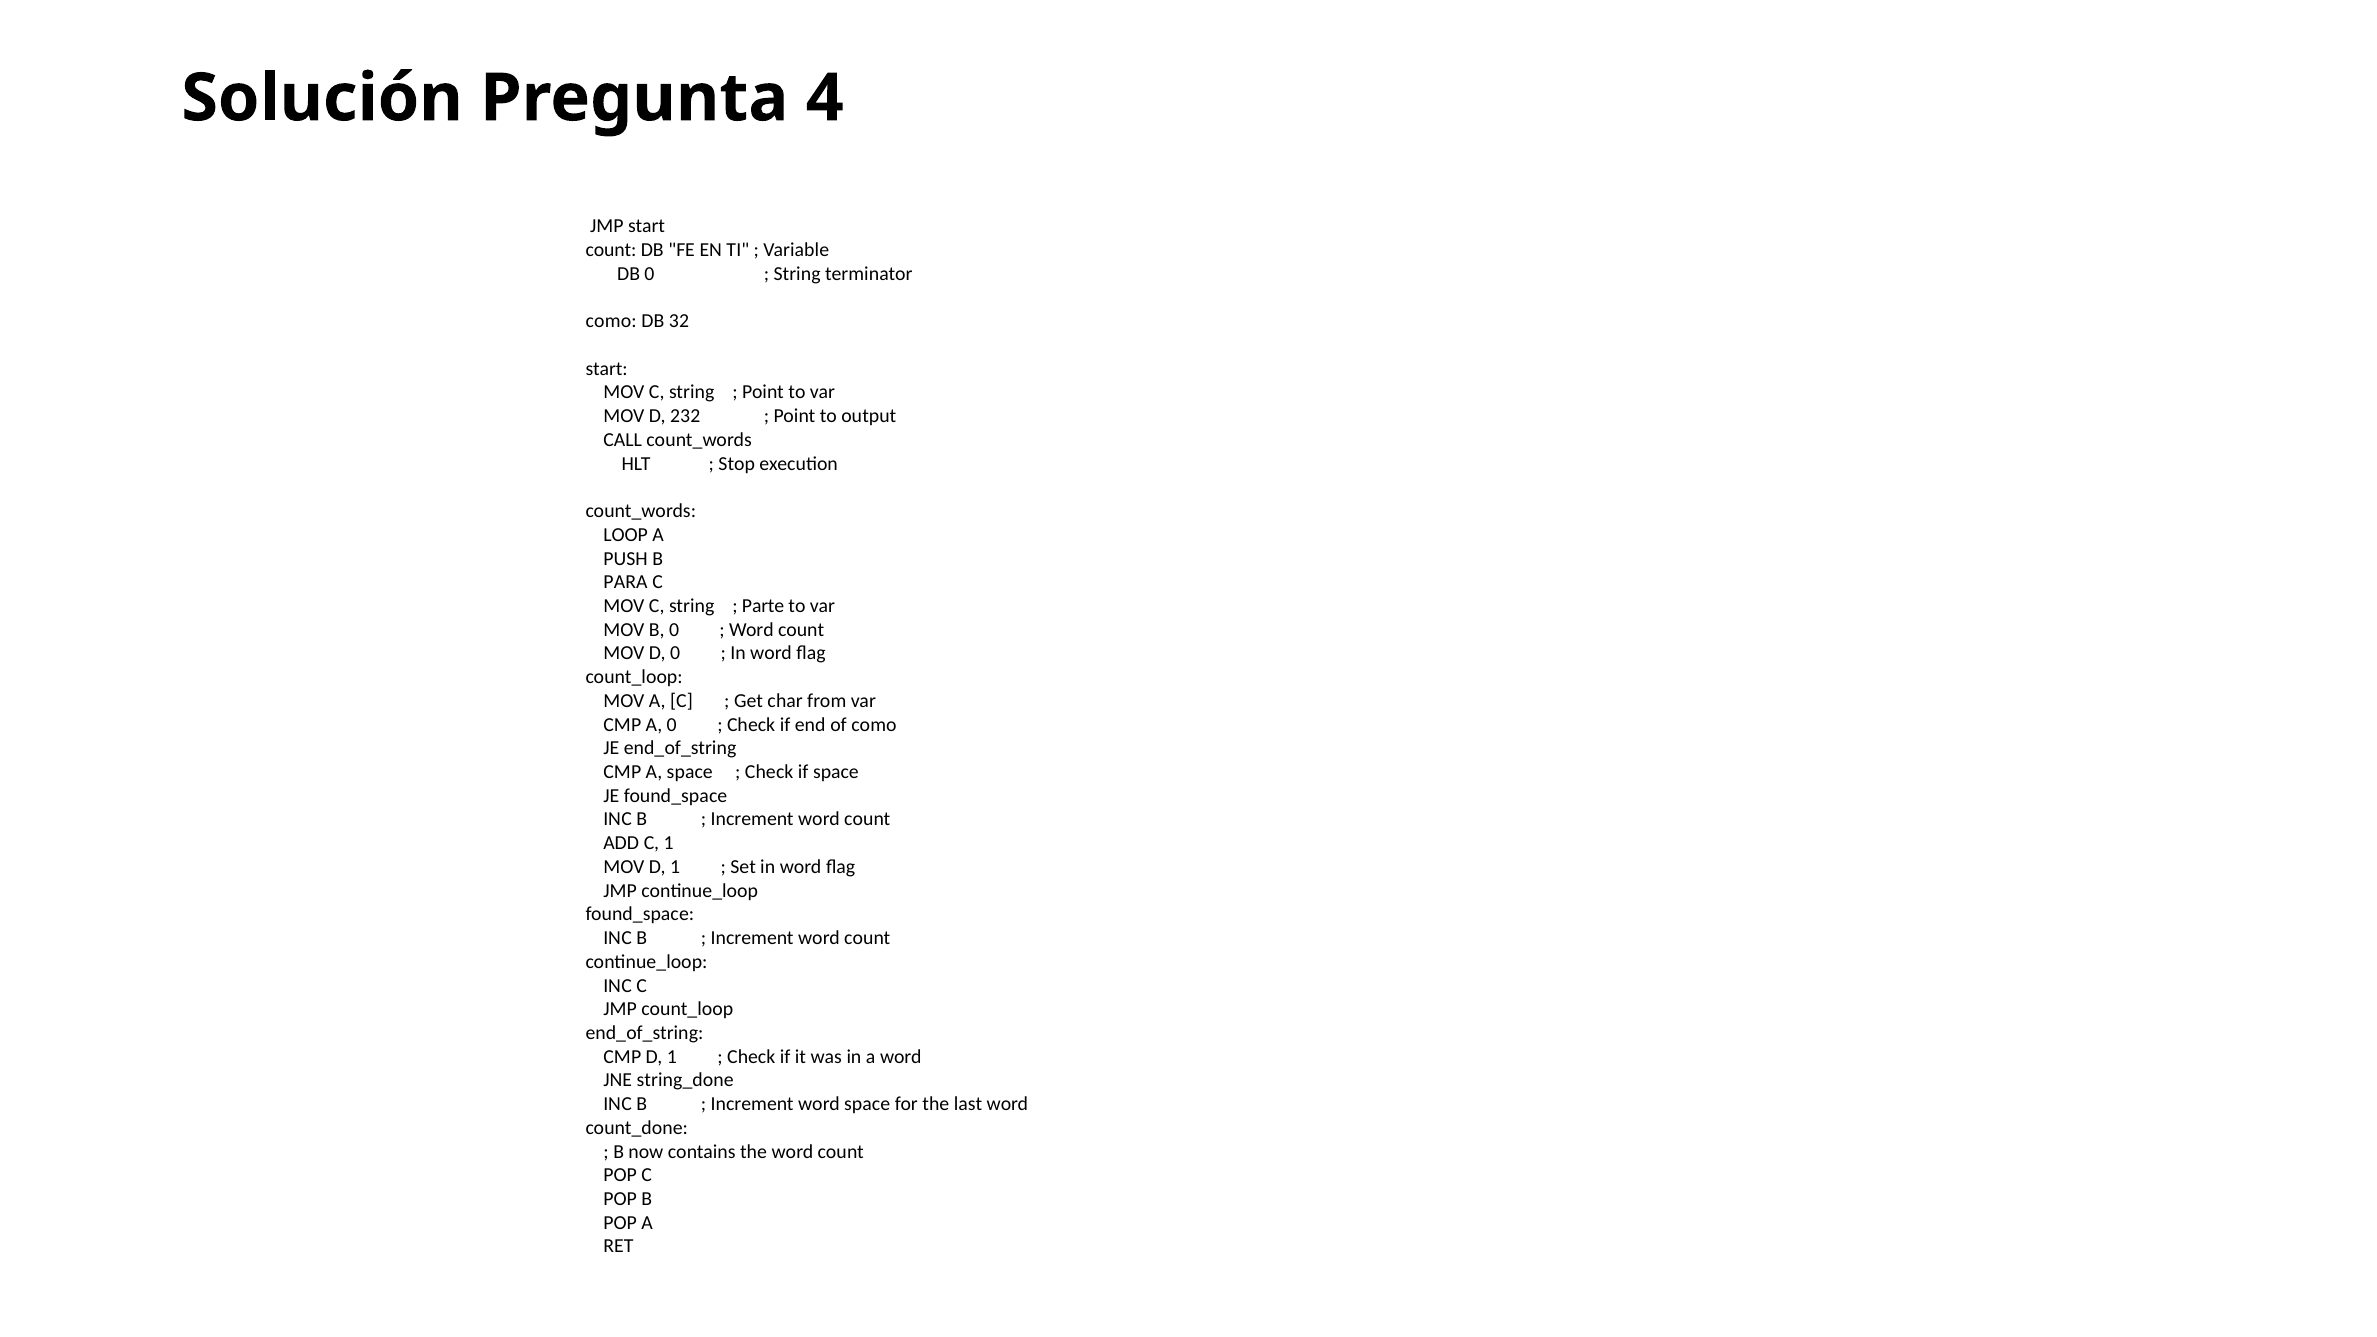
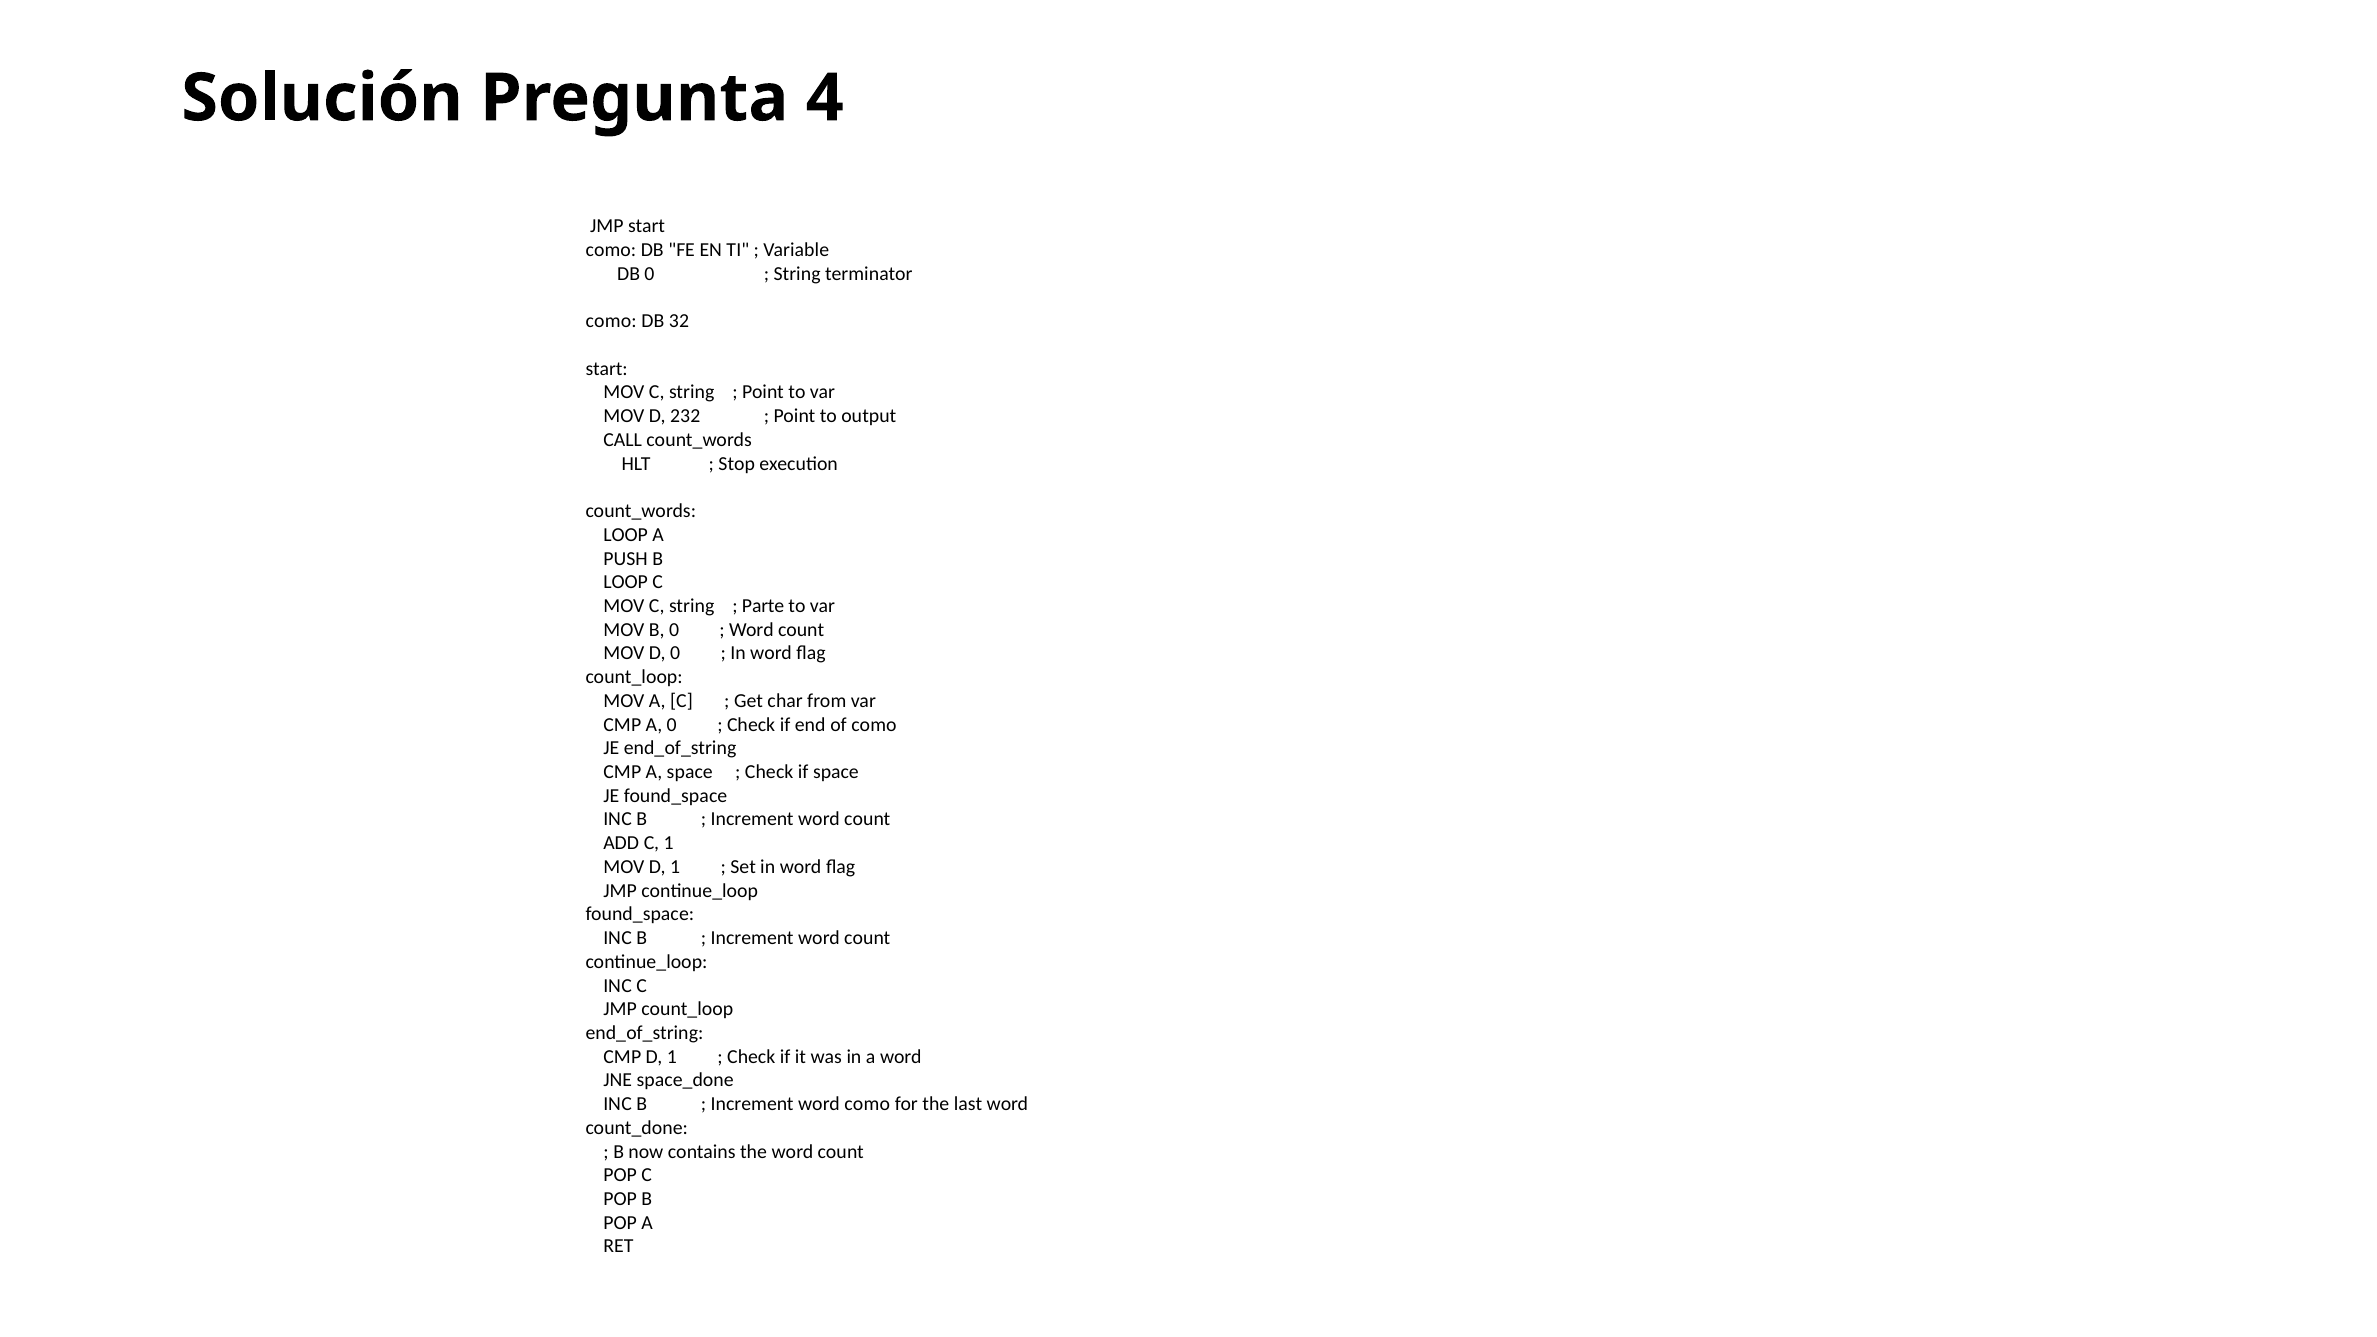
count: count -> como (611, 250)
PARA: PARA -> LOOP (626, 582)
string_done: string_done -> space_done (685, 1080)
word space: space -> como (867, 1104)
